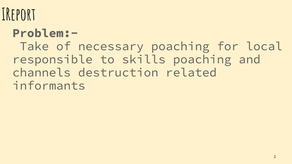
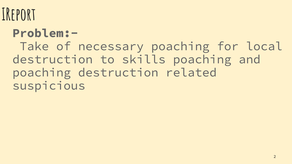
responsible: responsible -> destruction (53, 59)
channels: channels -> poaching (42, 73)
informants: informants -> suspicious (49, 86)
